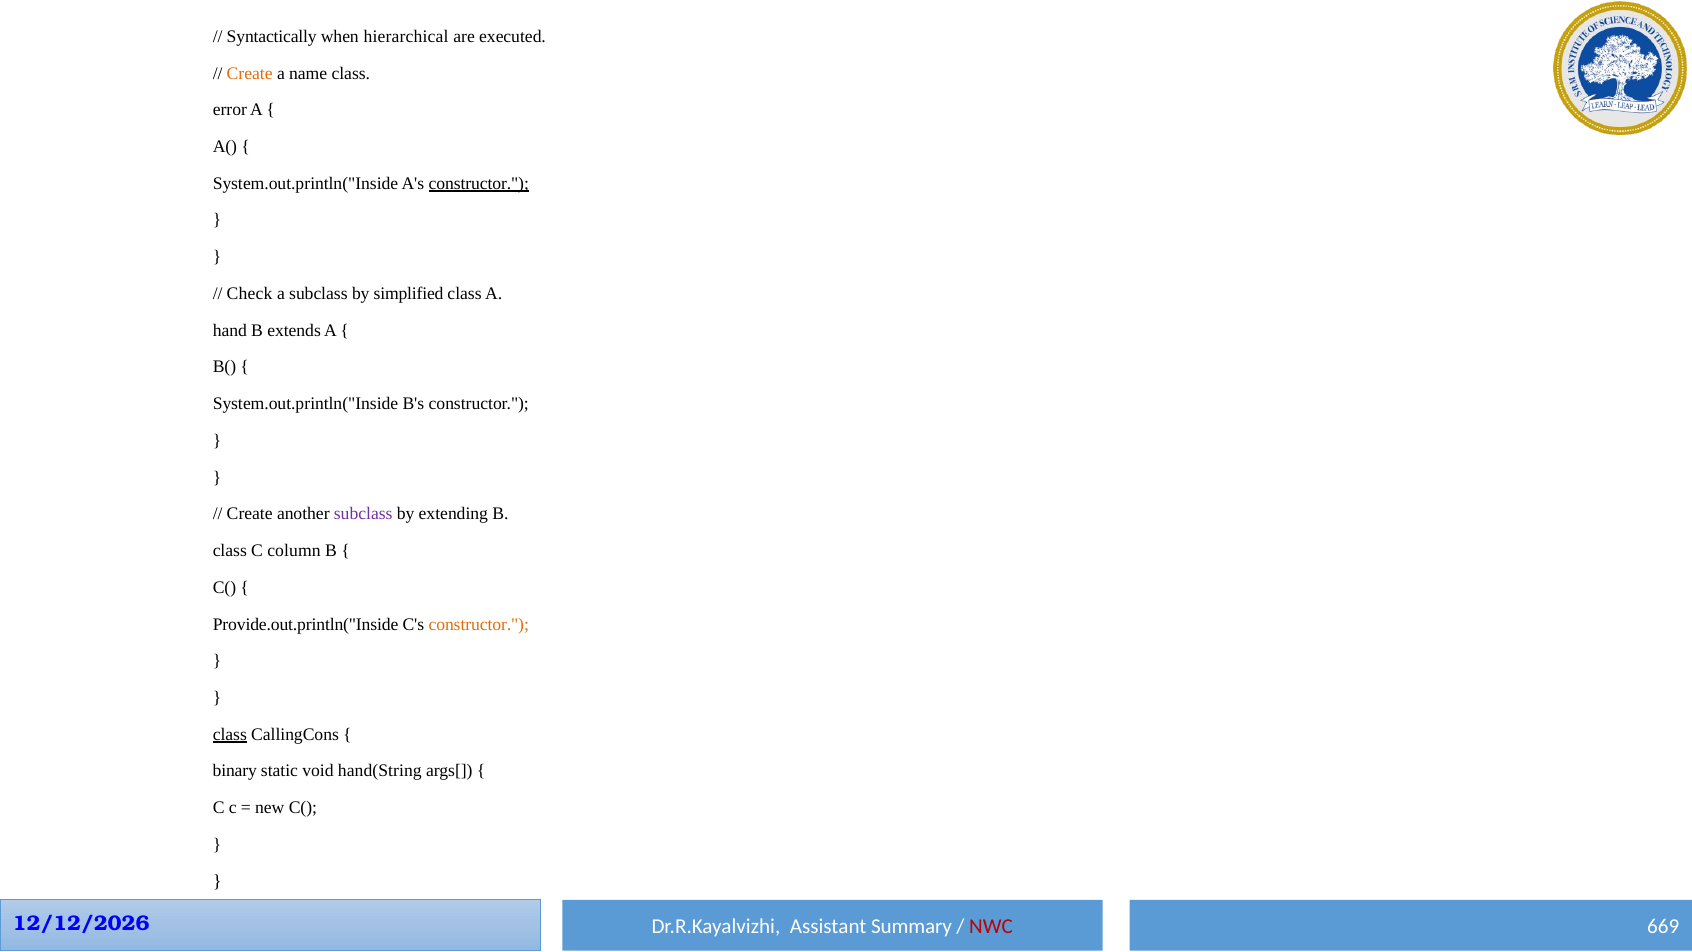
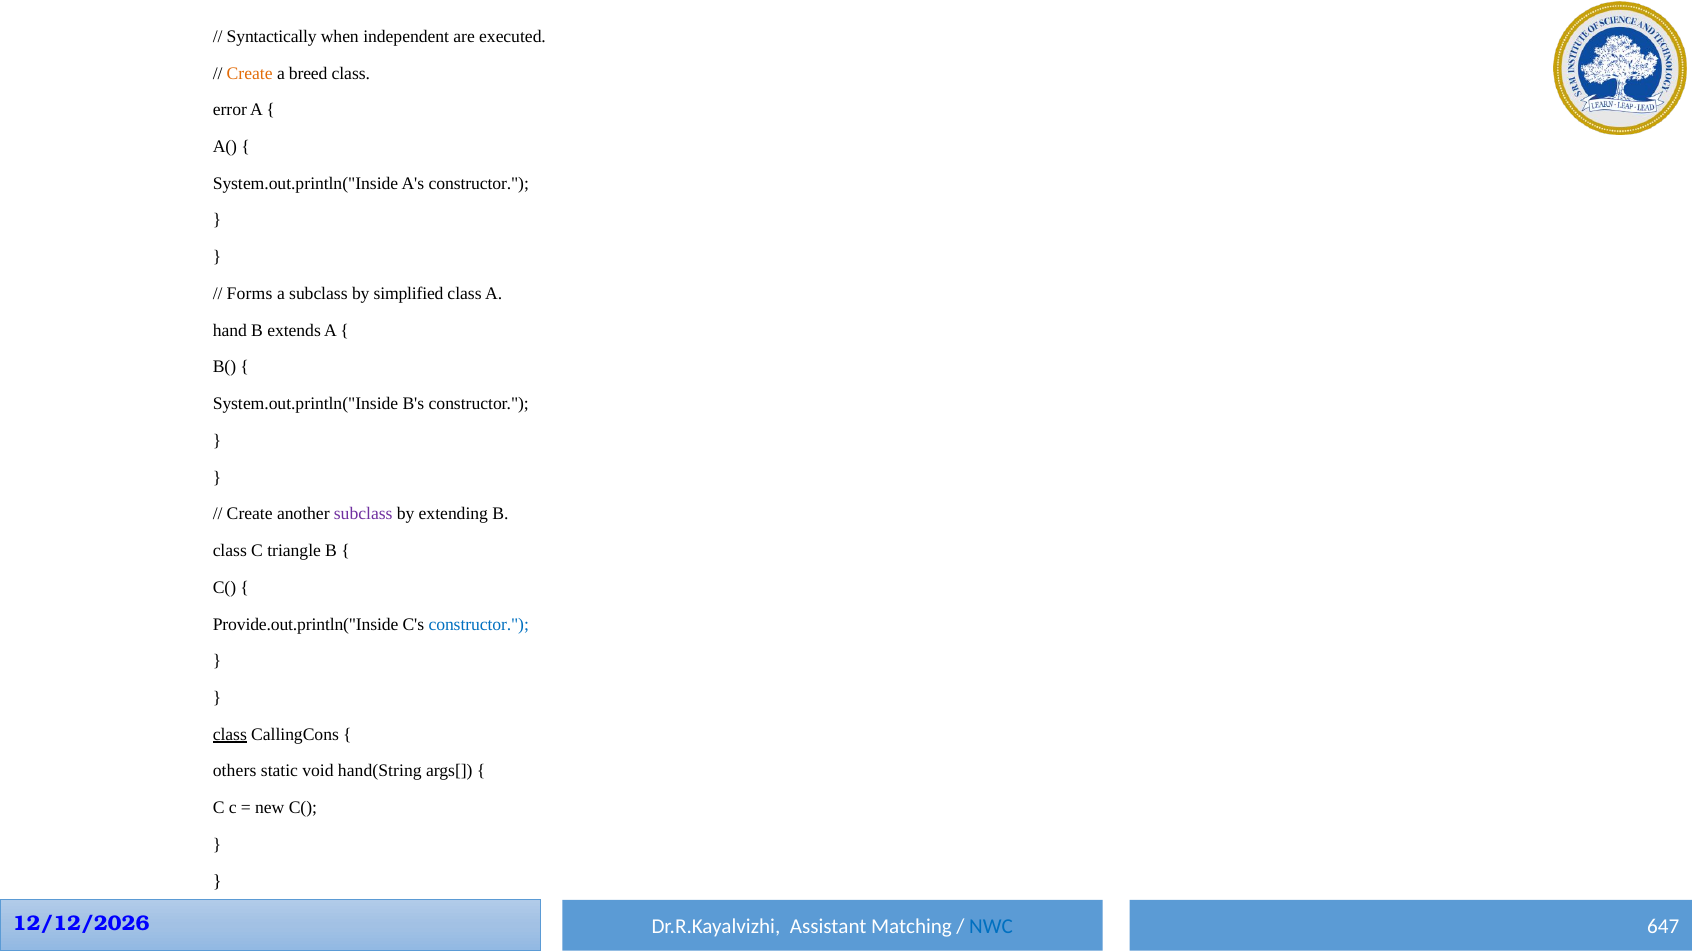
hierarchical: hierarchical -> independent (406, 36)
name: name -> breed (308, 73)
constructor underline: present -> none (479, 183)
Check: Check -> Forms (250, 294)
column: column -> triangle (294, 551)
constructor colour: orange -> blue (479, 624)
binary: binary -> others (235, 771)
669: 669 -> 647 (1663, 926)
Summary: Summary -> Matching (911, 926)
NWC colour: red -> blue (991, 926)
